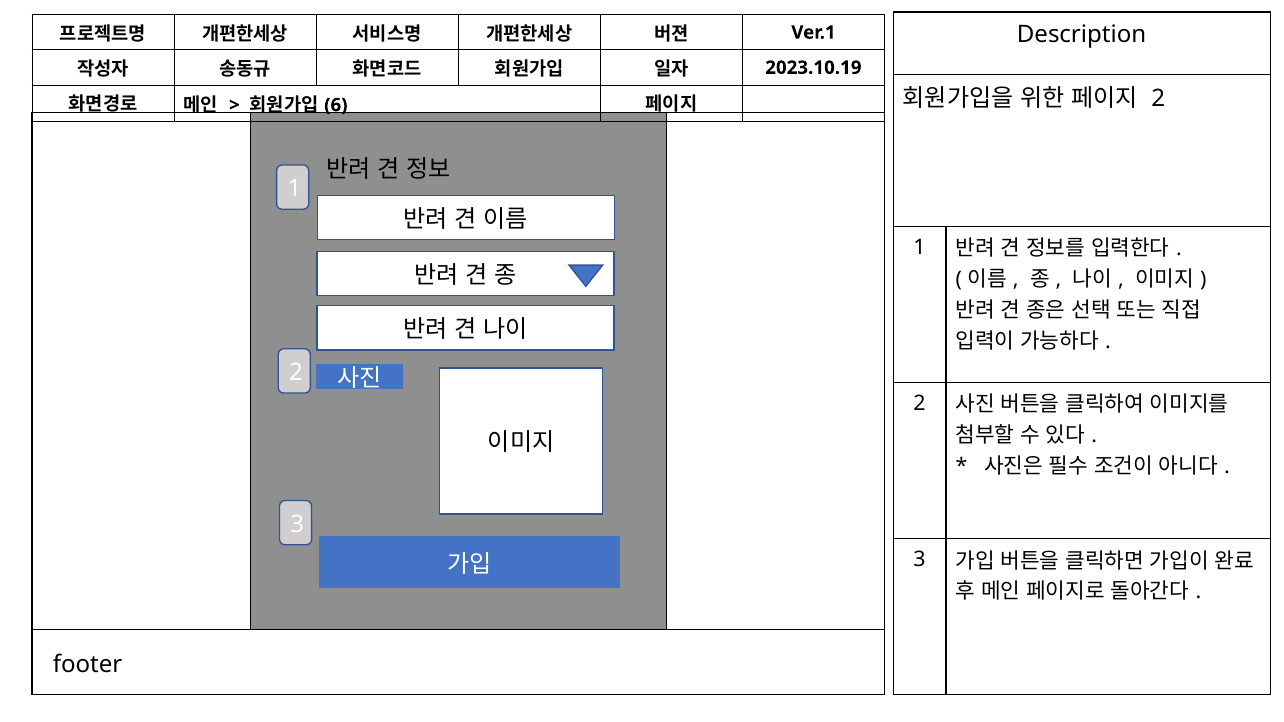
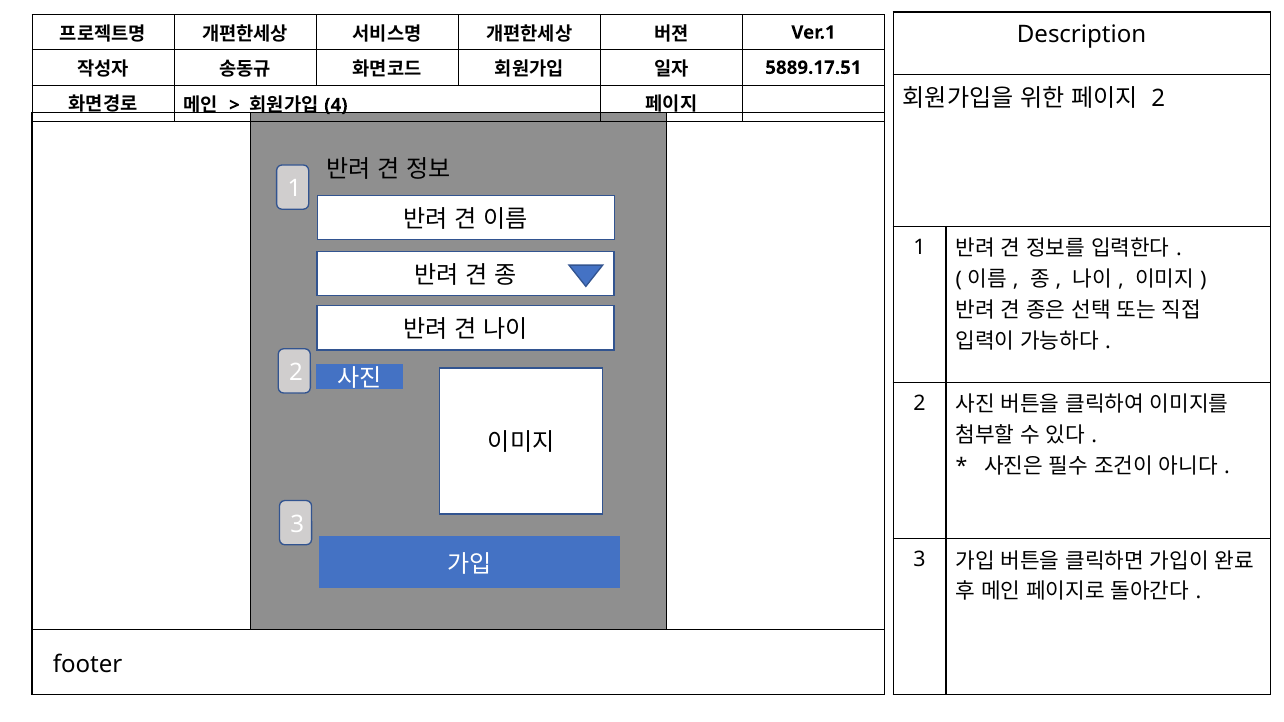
2023.10.19: 2023.10.19 -> 5889.17.51 (813, 68)
6: 6 -> 4 (336, 105)
